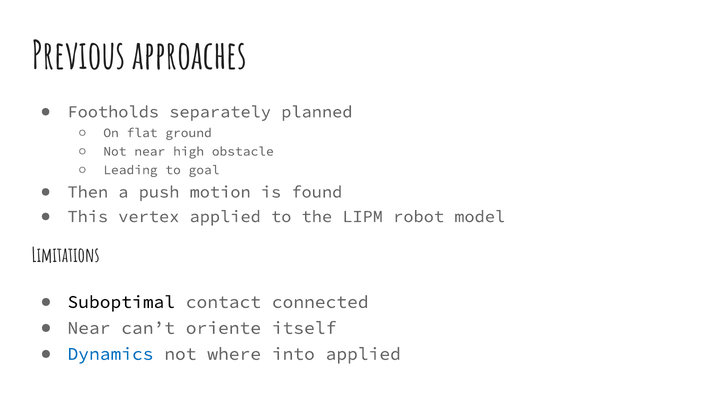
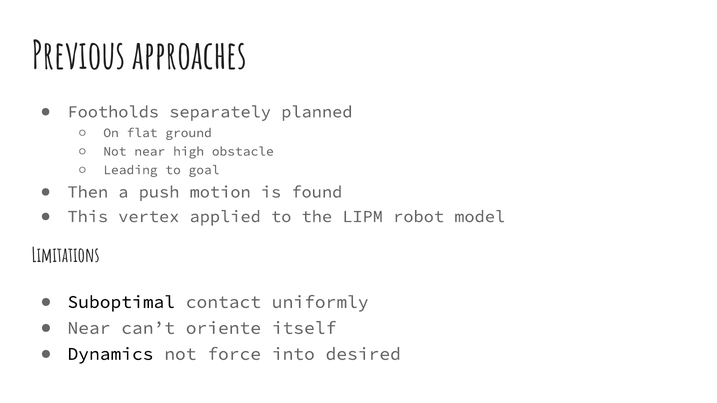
connected: connected -> uniformly (320, 302)
Dynamics colour: blue -> black (110, 354)
where: where -> force (234, 354)
into applied: applied -> desired (363, 354)
